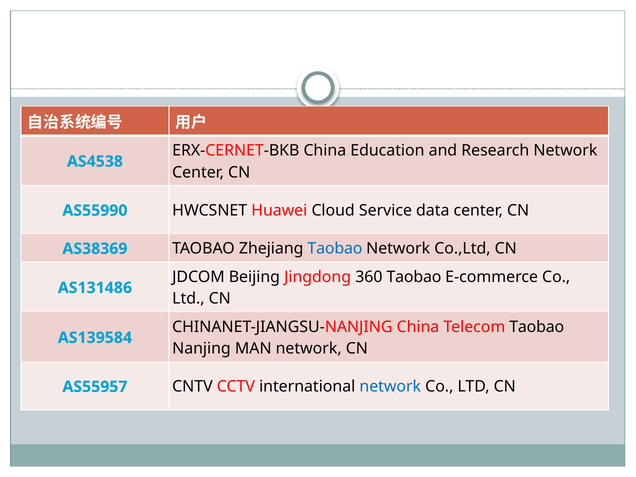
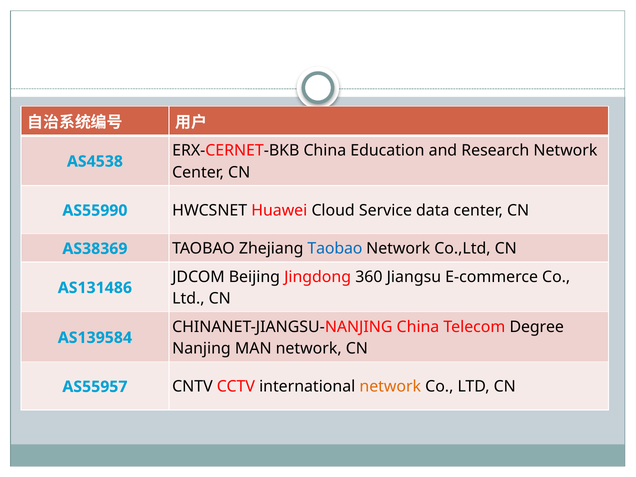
360 Taobao: Taobao -> Jiangsu (414, 277)
Telecom Taobao: Taobao -> Degree (537, 327)
network colour: blue -> orange (390, 387)
